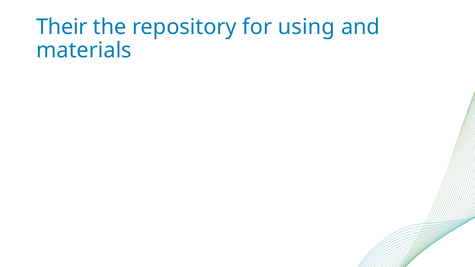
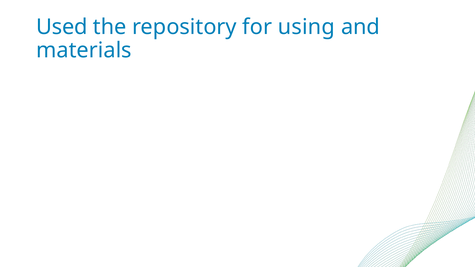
Their: Their -> Used (62, 27)
